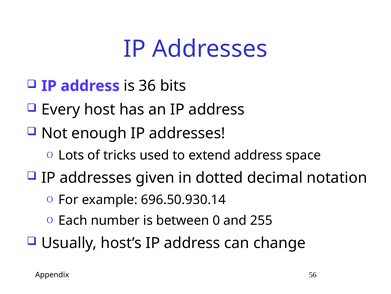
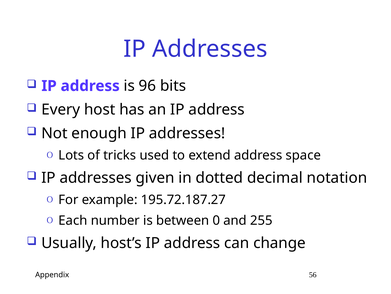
36: 36 -> 96 (147, 86)
696.50.930.14: 696.50.930.14 -> 195.72.187.27 (183, 199)
